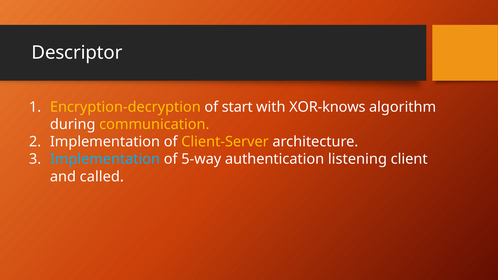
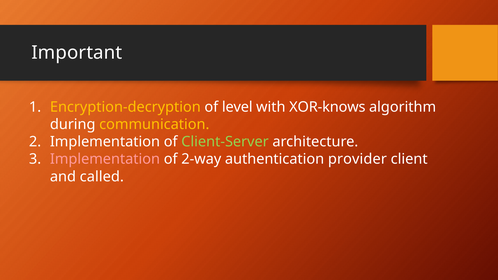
Descriptor: Descriptor -> Important (77, 53)
start: start -> level (237, 107)
Client-Server colour: yellow -> light green (225, 142)
Implementation colour: light blue -> pink (105, 159)
5-way: 5-way -> 2-way (201, 159)
listening: listening -> provider (357, 159)
